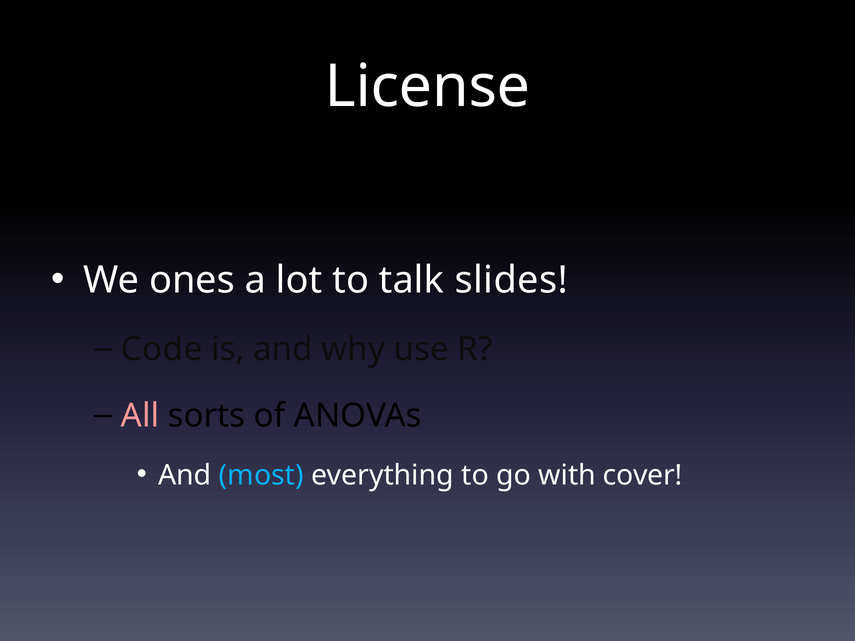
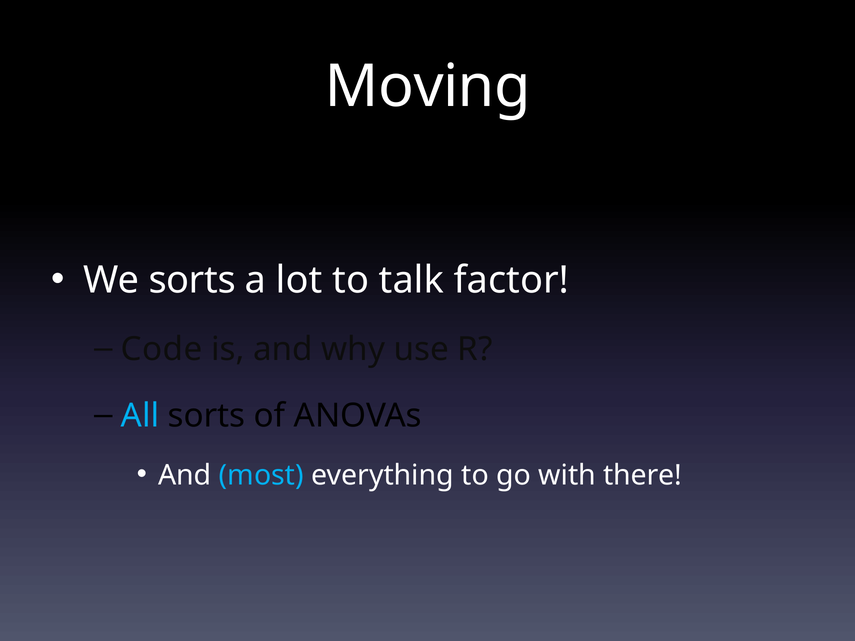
License: License -> Moving (428, 87)
We ones: ones -> sorts (192, 280)
slides: slides -> factor (511, 280)
All colour: pink -> light blue (140, 416)
cover: cover -> there (643, 475)
